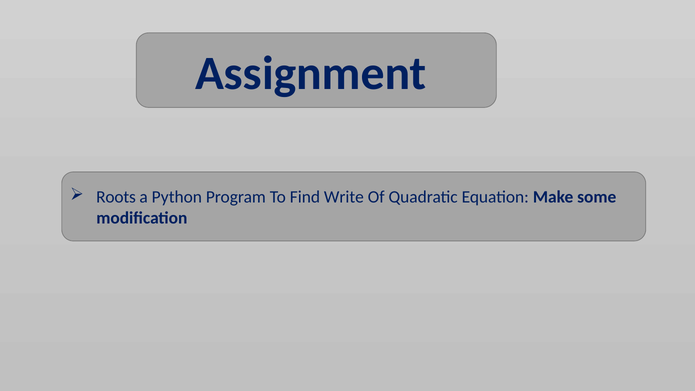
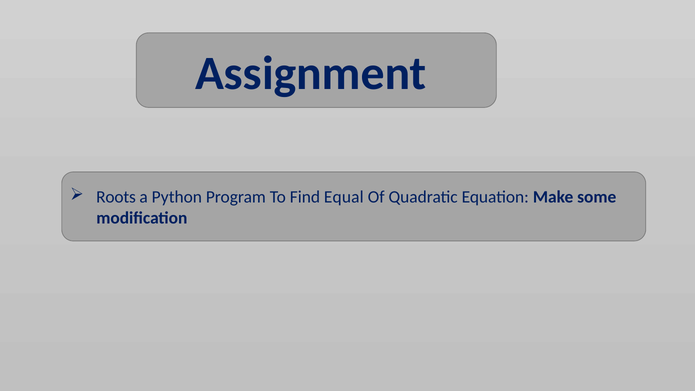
Write: Write -> Equal (344, 197)
